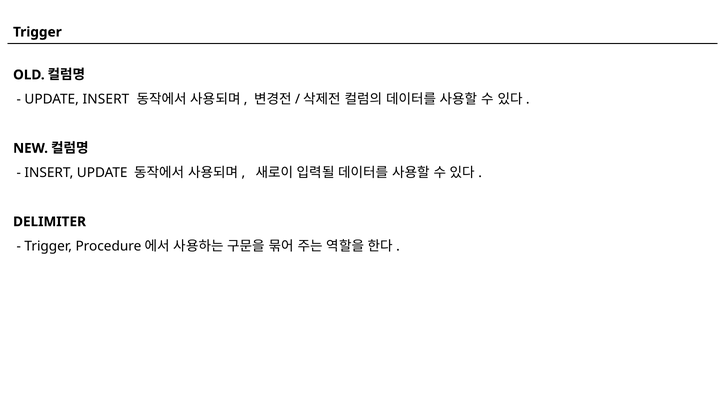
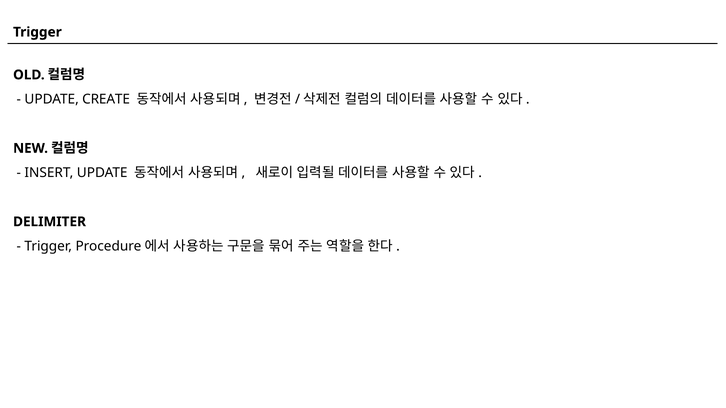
UPDATE INSERT: INSERT -> CREATE (106, 99)
